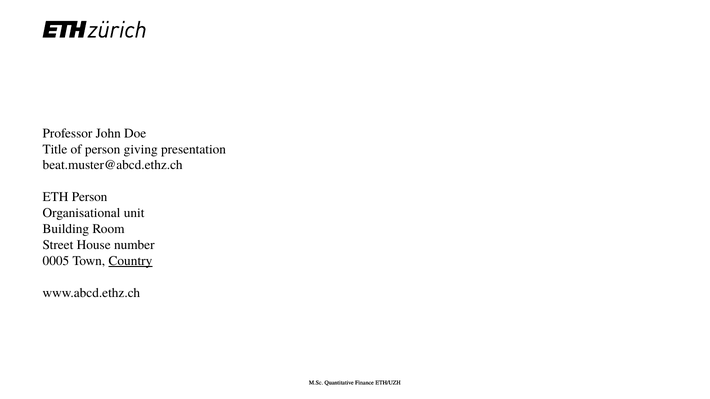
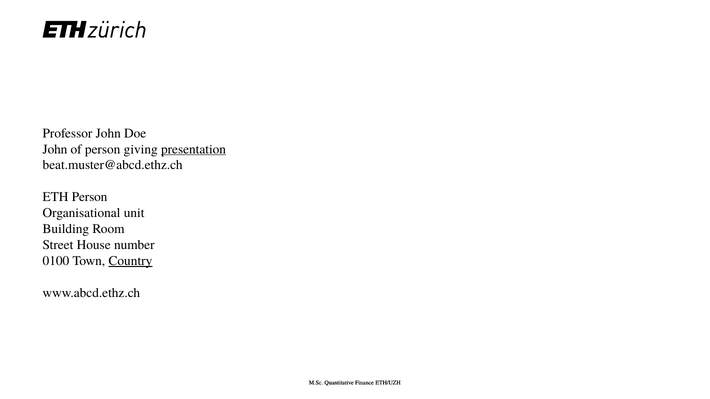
Title: Title -> John (55, 149)
presentation underline: none -> present (194, 149)
0005: 0005 -> 0100 (56, 261)
